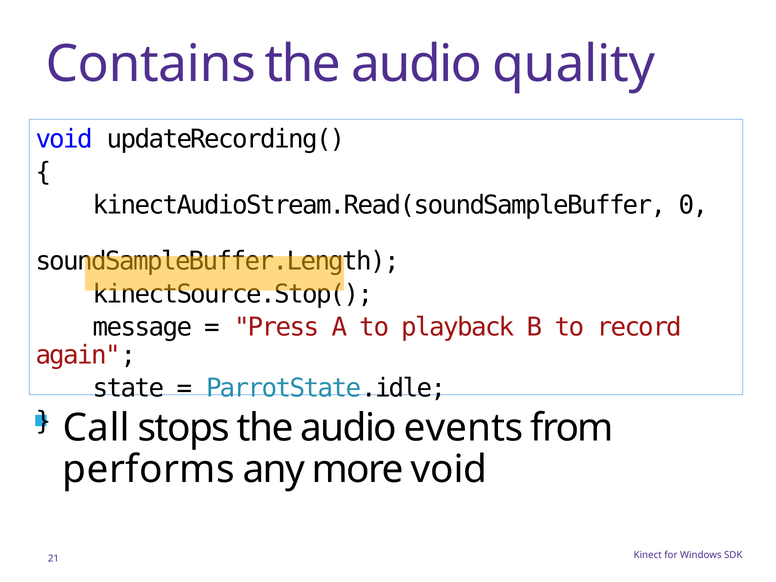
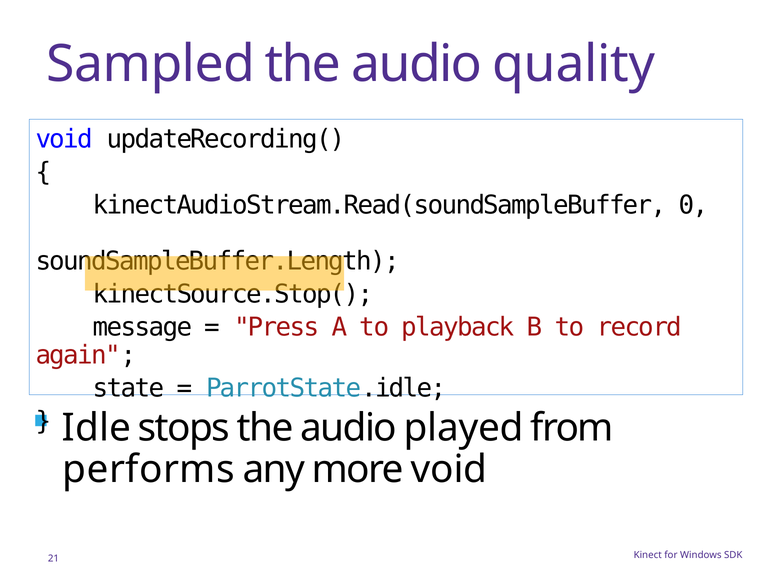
Contains: Contains -> Sampled (151, 64)
Call: Call -> Idle (96, 428)
events: events -> played (464, 428)
